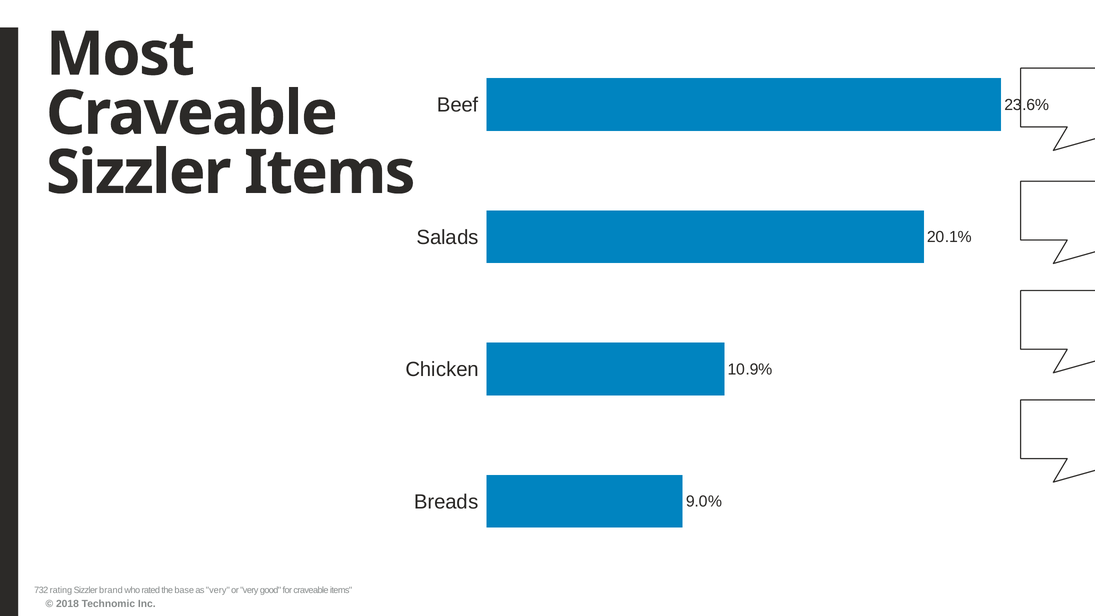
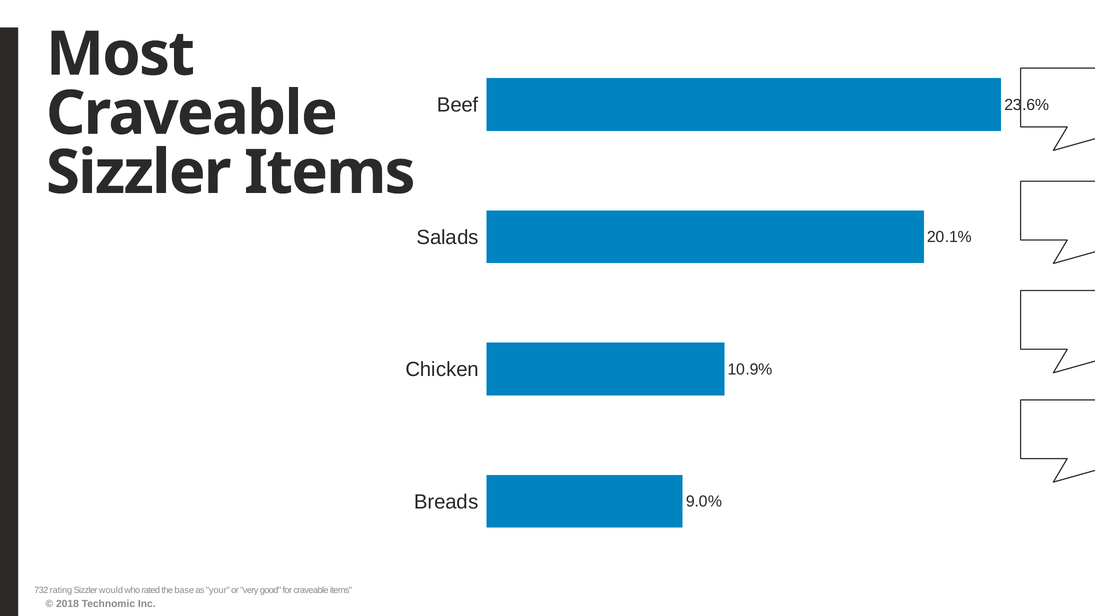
brand: brand -> would (111, 590)
as very: very -> your (218, 590)
